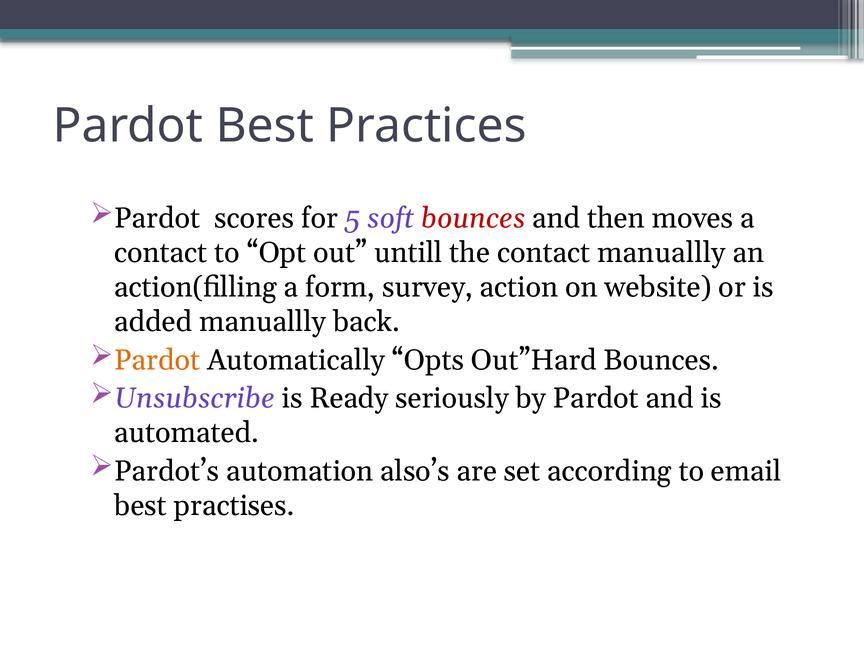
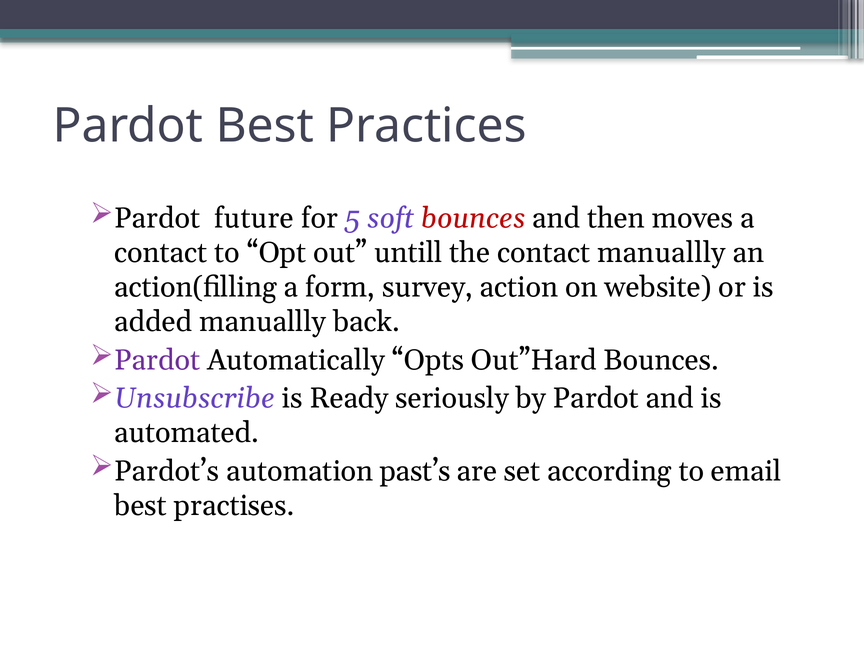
scores: scores -> future (254, 218)
Pardot colour: orange -> purple (157, 360)
also’s: also’s -> past’s (415, 471)
